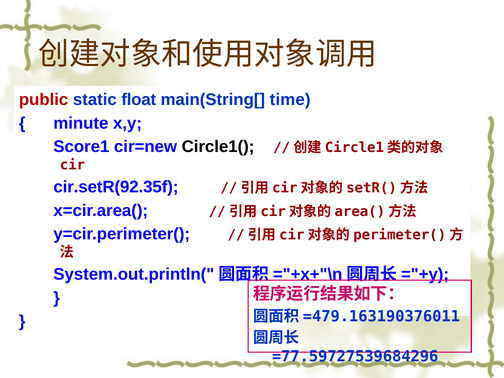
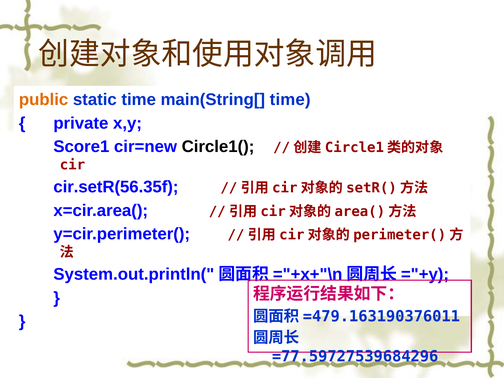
public colour: red -> orange (44, 100)
static float: float -> time (139, 100)
minute: minute -> private (81, 123)
cir.setR(92.35f: cir.setR(92.35f -> cir.setR(56.35f (116, 187)
